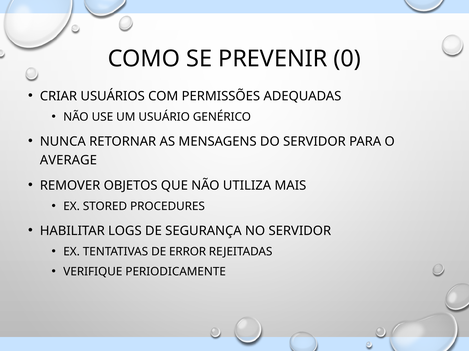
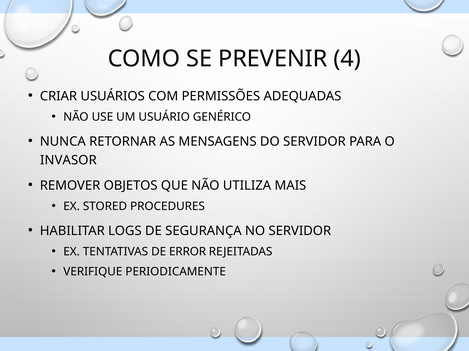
0: 0 -> 4 (347, 59)
AVERAGE: AVERAGE -> INVASOR (68, 160)
